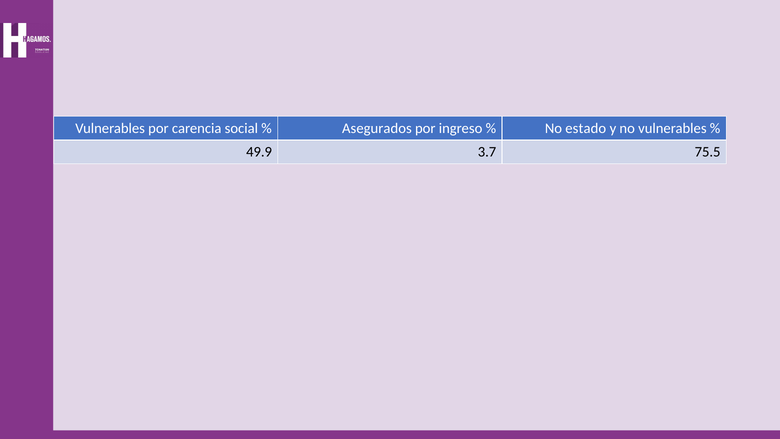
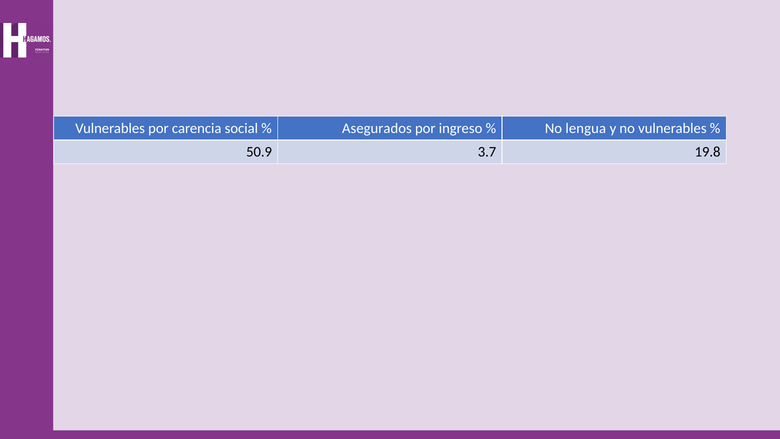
estado: estado -> lengua (586, 128)
49.9: 49.9 -> 50.9 (259, 152)
75.5: 75.5 -> 19.8 (708, 152)
